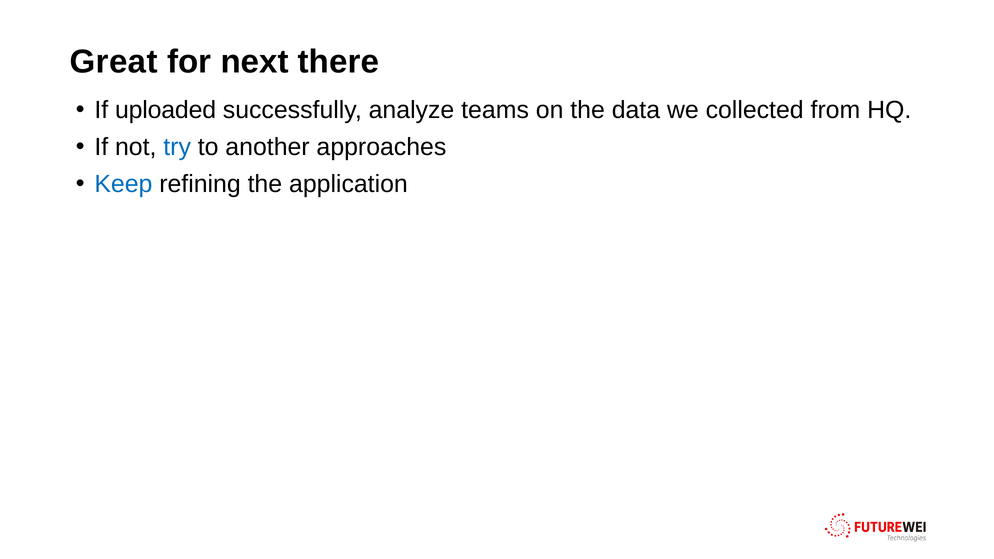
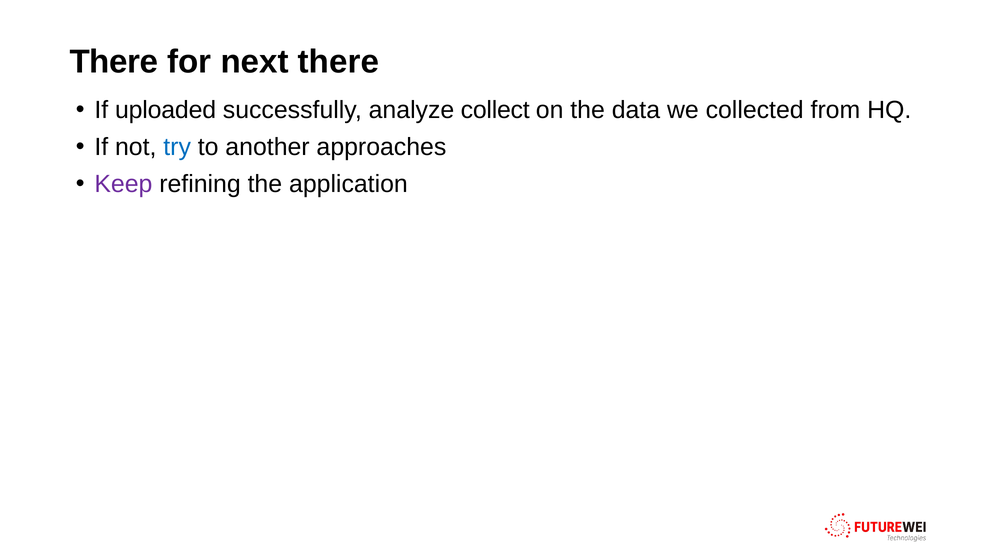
Great: Great -> There (114, 62)
teams: teams -> collect (495, 110)
Keep colour: blue -> purple (123, 184)
